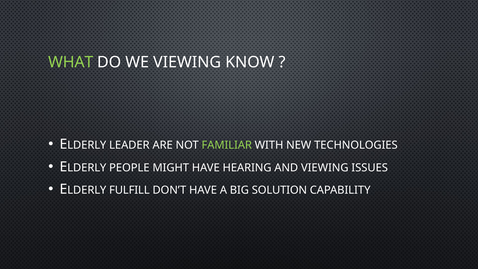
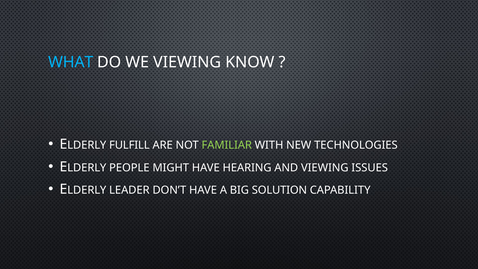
WHAT colour: light green -> light blue (71, 62)
LEADER: LEADER -> FULFILL (129, 145)
FULFILL: FULFILL -> LEADER (129, 190)
